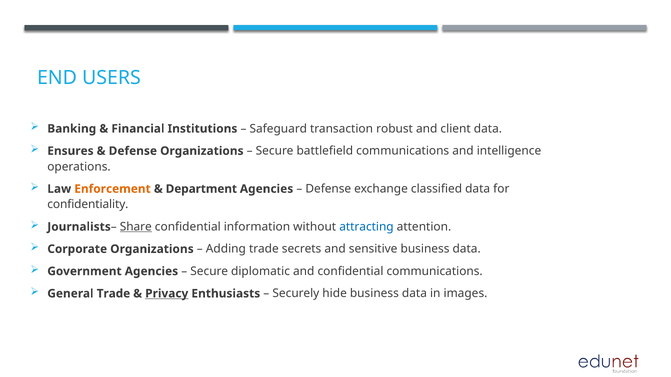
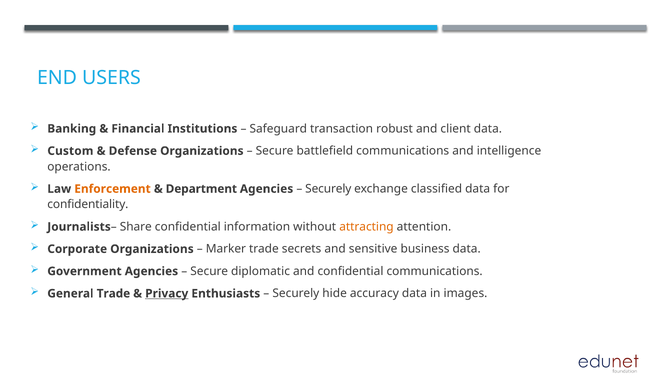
Ensures: Ensures -> Custom (70, 151)
Defense: Defense -> Securely (328, 189)
Share underline: present -> none (136, 227)
attracting colour: blue -> orange (366, 227)
Adding: Adding -> Marker (226, 249)
hide business: business -> accuracy (374, 294)
